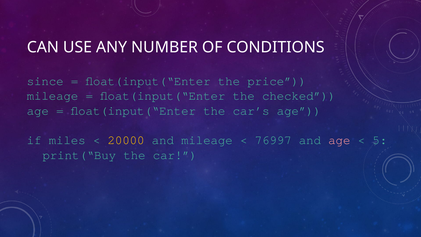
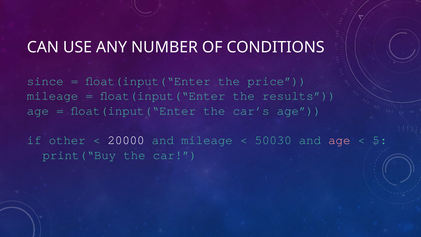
checked: checked -> results (299, 96)
miles: miles -> other (67, 140)
20000 colour: yellow -> white (126, 140)
76997: 76997 -> 50030 (273, 140)
